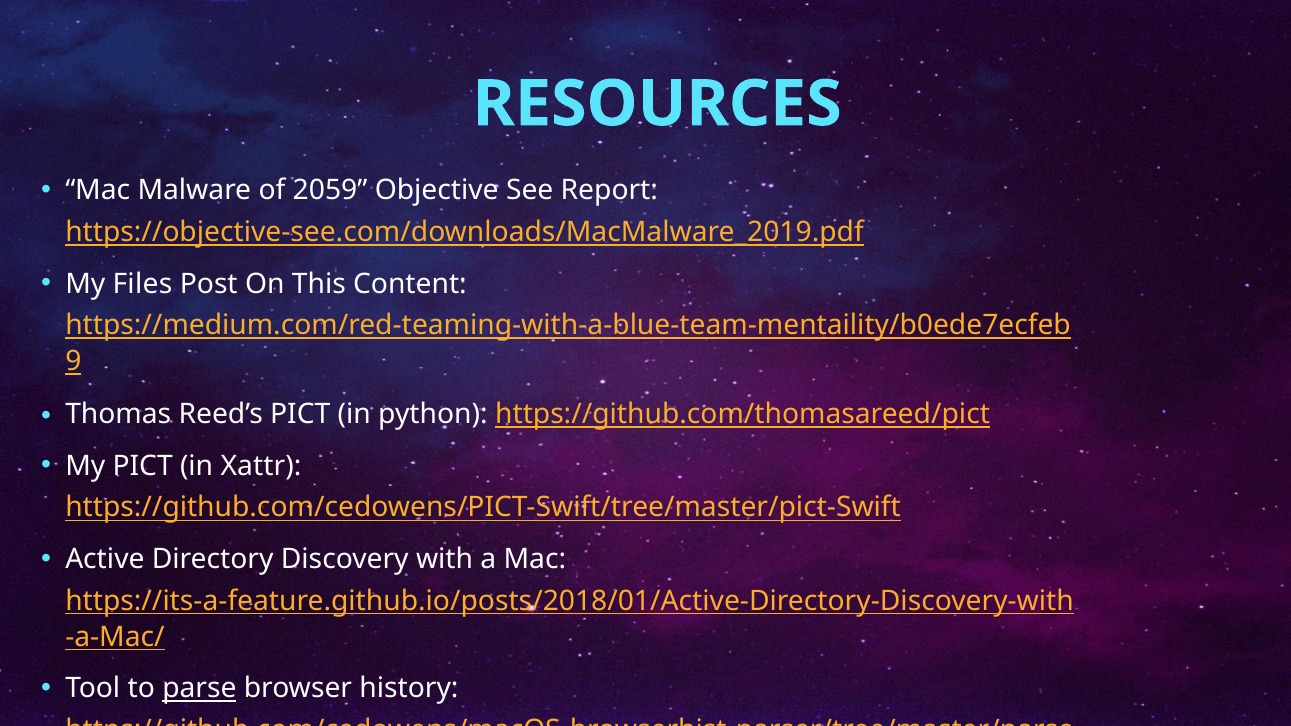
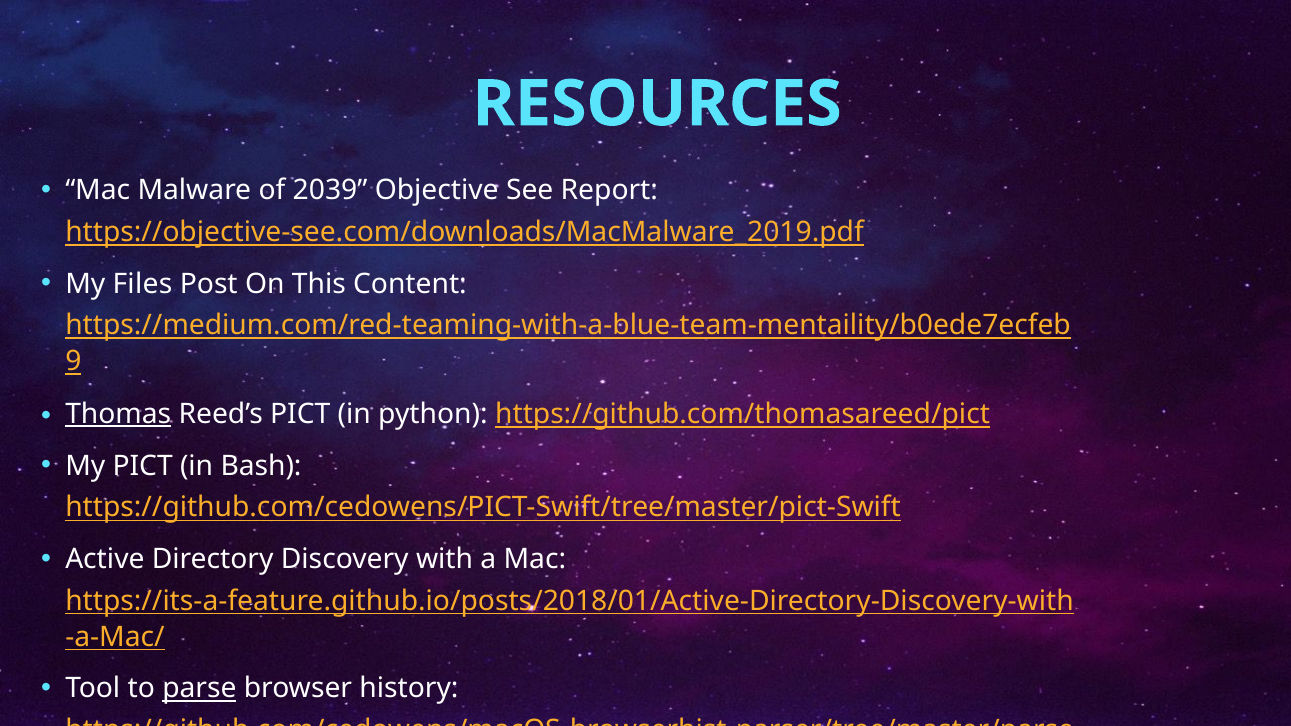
2059: 2059 -> 2039 (330, 191)
Thomas underline: none -> present (118, 414)
Xattr: Xattr -> Bash (261, 466)
